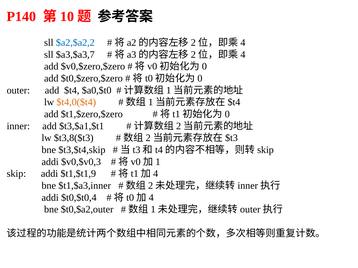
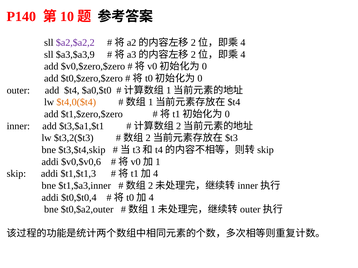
$a2,$a2,2 colour: blue -> purple (75, 43)
$a3,$a3,7: $a3,$a3,7 -> $a3,$a3,9 (75, 55)
$t3,8($t3: $t3,8($t3 -> $t3,2($t3 (74, 138)
$v0,$v0,3: $v0,$v0,3 -> $v0,$v0,6 (81, 162)
$t1,$t1,9: $t1,$t1,9 -> $t1,$t1,3 (78, 174)
